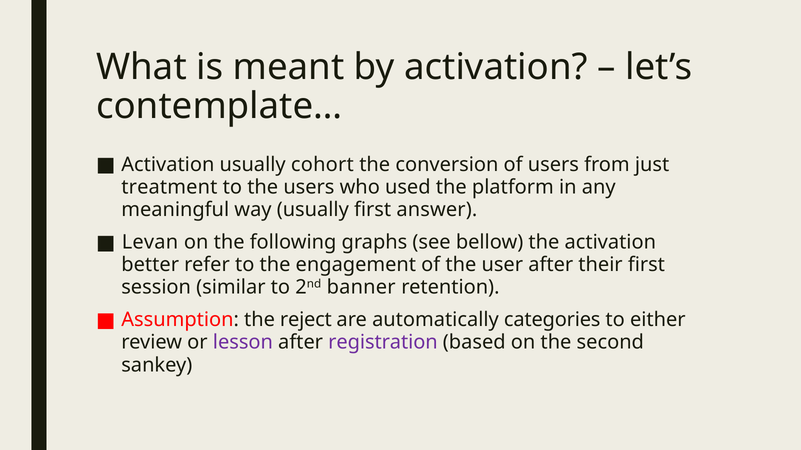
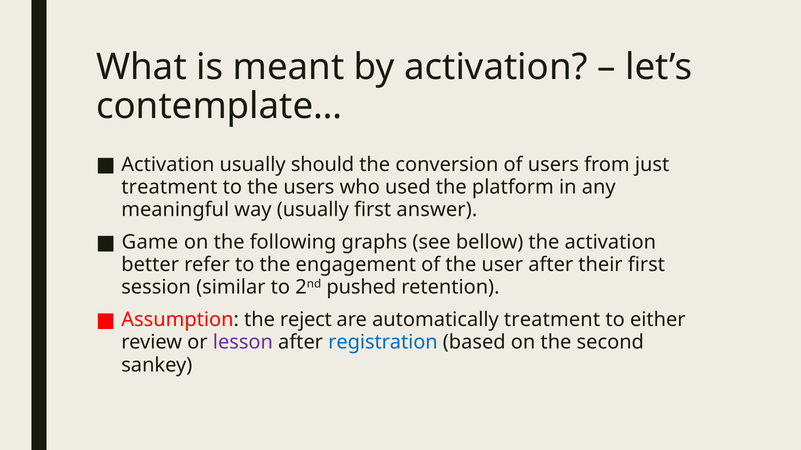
cohort: cohort -> should (323, 165)
Levan: Levan -> Game (150, 242)
banner: banner -> pushed (361, 288)
automatically categories: categories -> treatment (552, 320)
registration colour: purple -> blue (383, 343)
